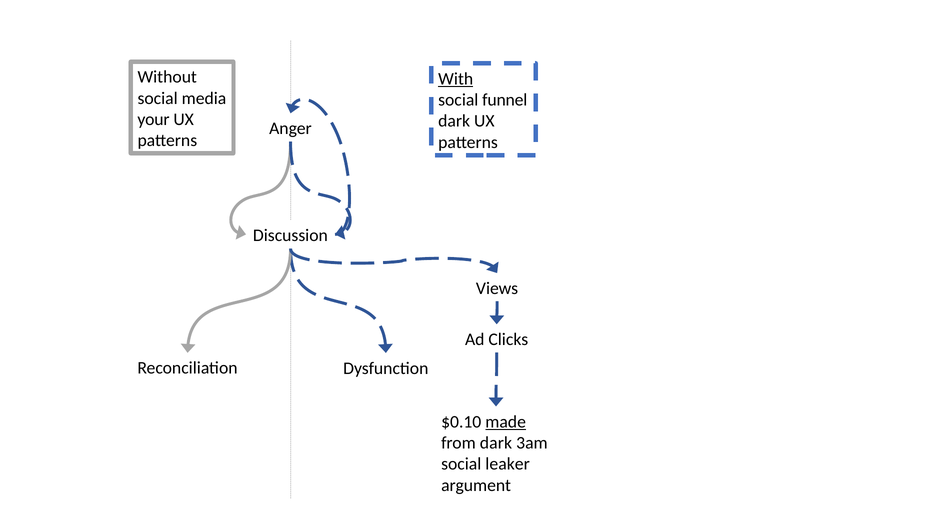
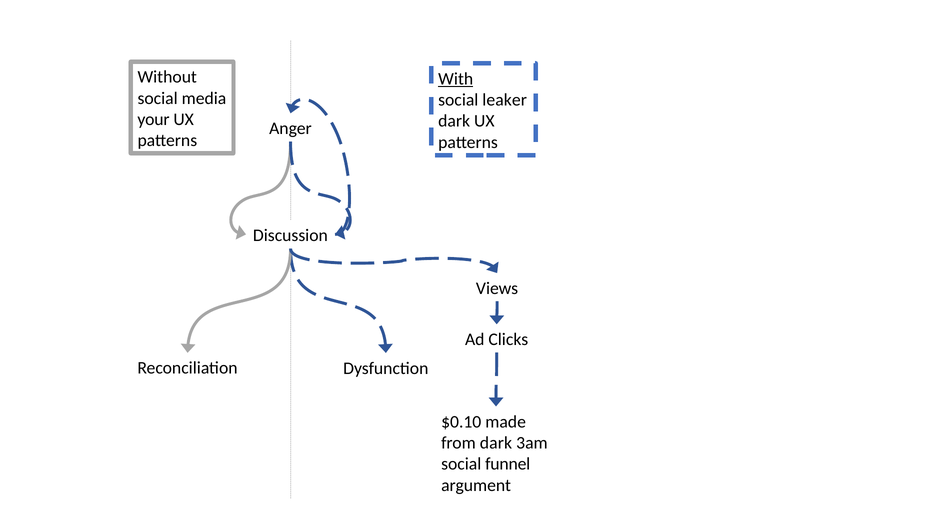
funnel: funnel -> leaker (505, 100)
made underline: present -> none (506, 422)
leaker: leaker -> funnel (508, 464)
